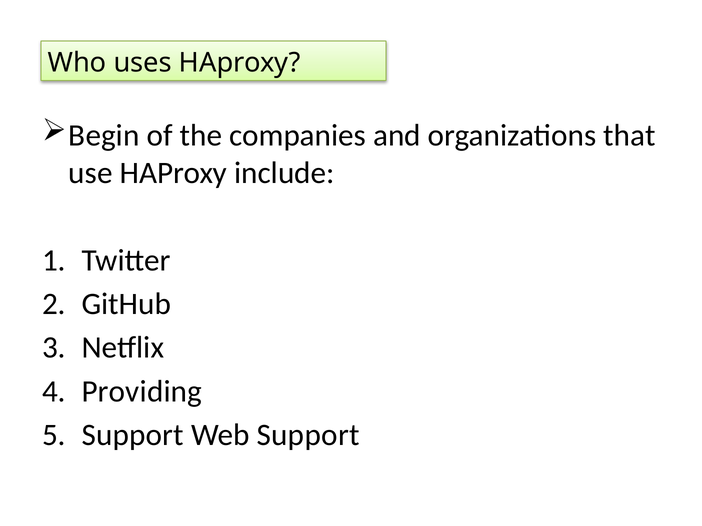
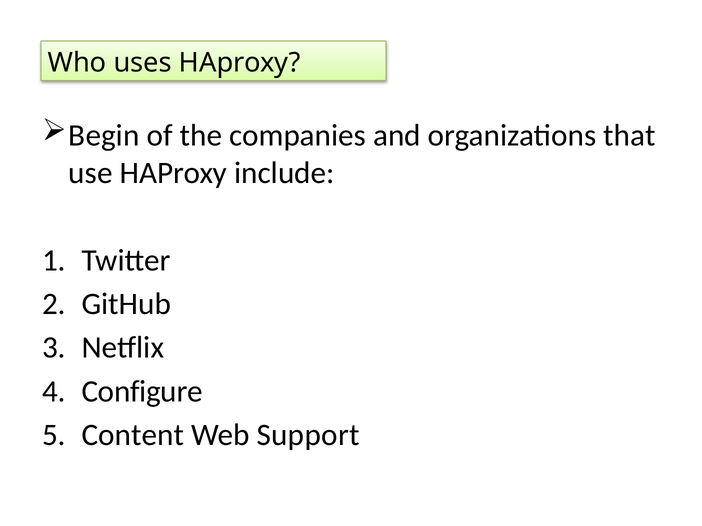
Providing: Providing -> Configure (142, 392)
Support: Support -> Content (133, 435)
